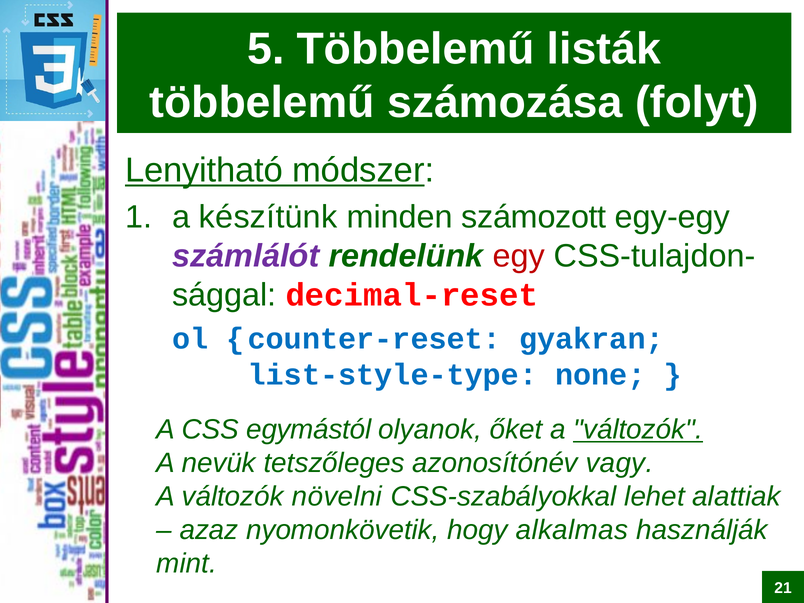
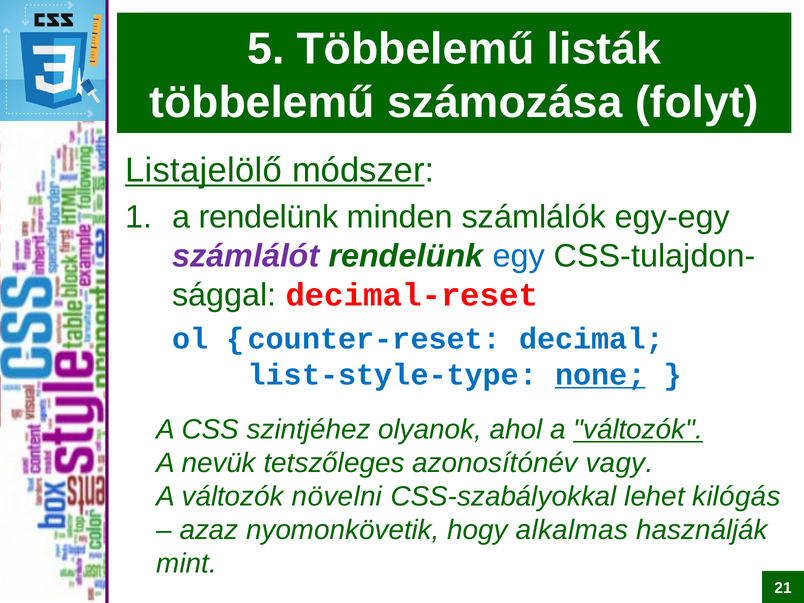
Lenyitható: Lenyitható -> Listajelölő (204, 170)
a készítünk: készítünk -> rendelünk (268, 217)
számozott: számozott -> számlálók (534, 217)
egy colour: red -> blue (519, 256)
gyakran: gyakran -> decimal (591, 339)
none underline: none -> present (600, 375)
egymástól: egymástól -> szintjéhez (309, 430)
őket: őket -> ahol (516, 430)
alattiak: alattiak -> kilógás (736, 497)
